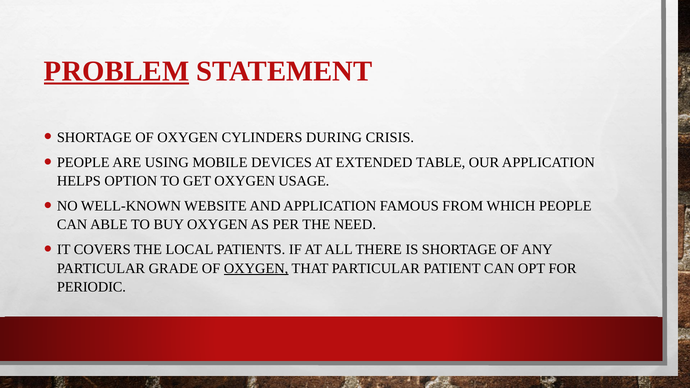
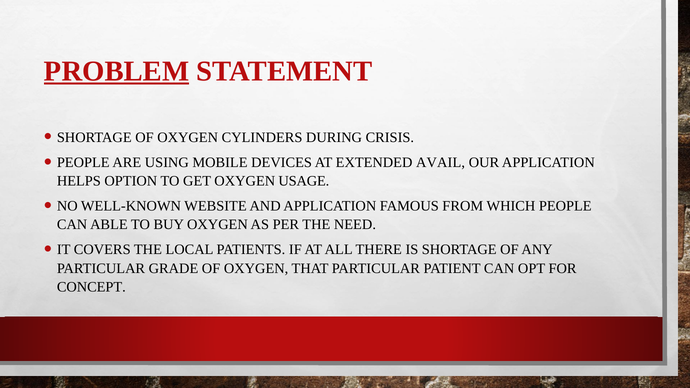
TABLE: TABLE -> AVAIL (441, 162)
OXYGEN underline: present -> none (256, 268)
PERIODIC: PERIODIC -> CONCEPT (91, 287)
